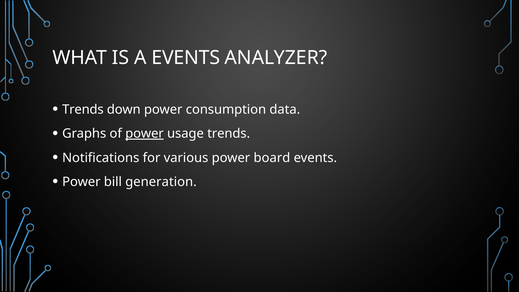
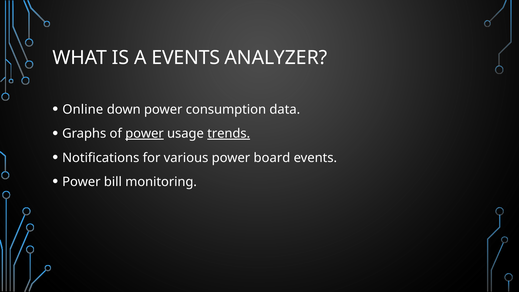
Trends: Trends -> Online (83, 110)
trends underline: none -> present (229, 134)
generation: generation -> monitoring (161, 182)
